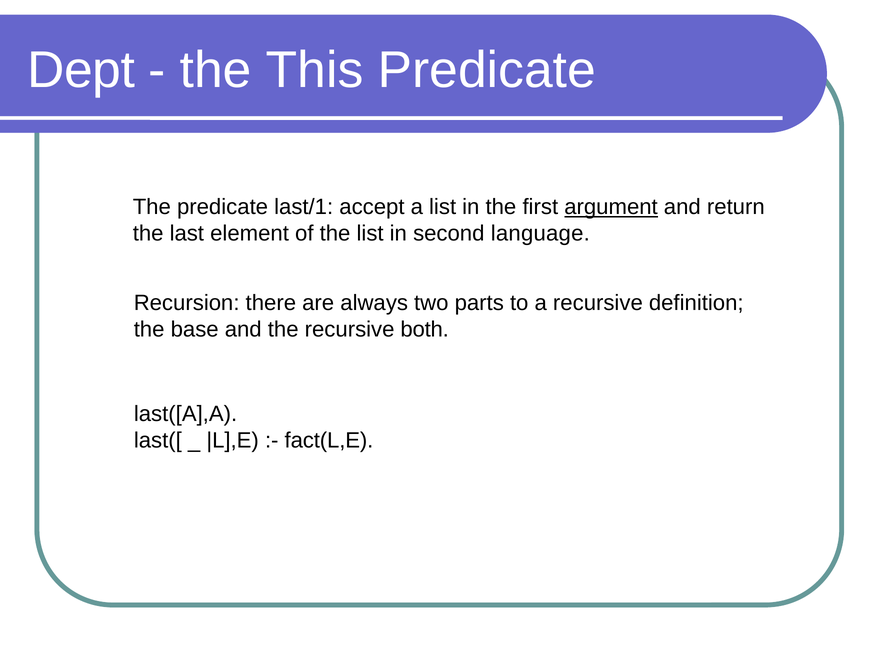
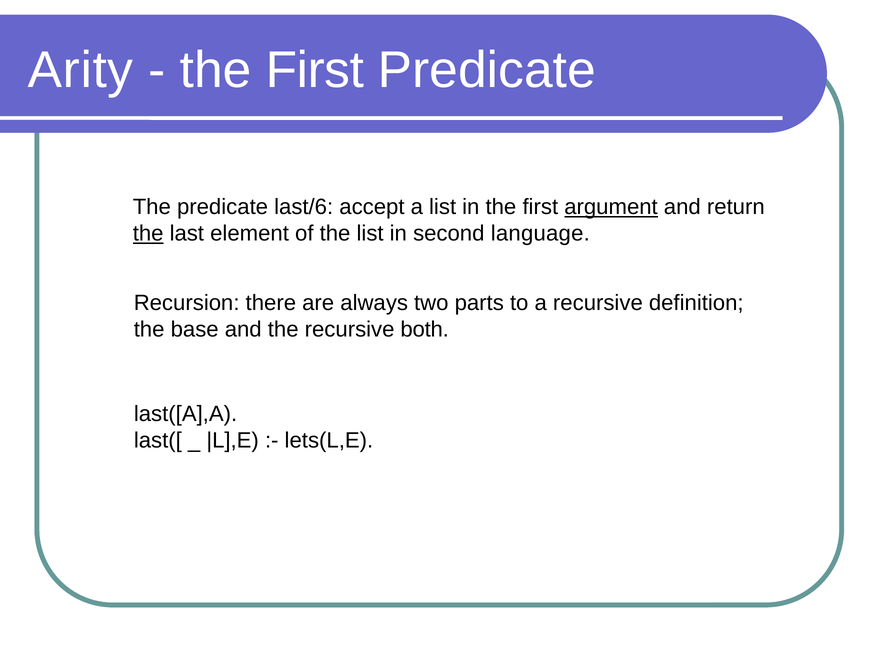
Dept: Dept -> Arity (81, 70)
This: This -> First (315, 70)
last/1: last/1 -> last/6 (304, 207)
the underline: none -> present (148, 234)
fact(L,E: fact(L,E -> lets(L,E (329, 441)
